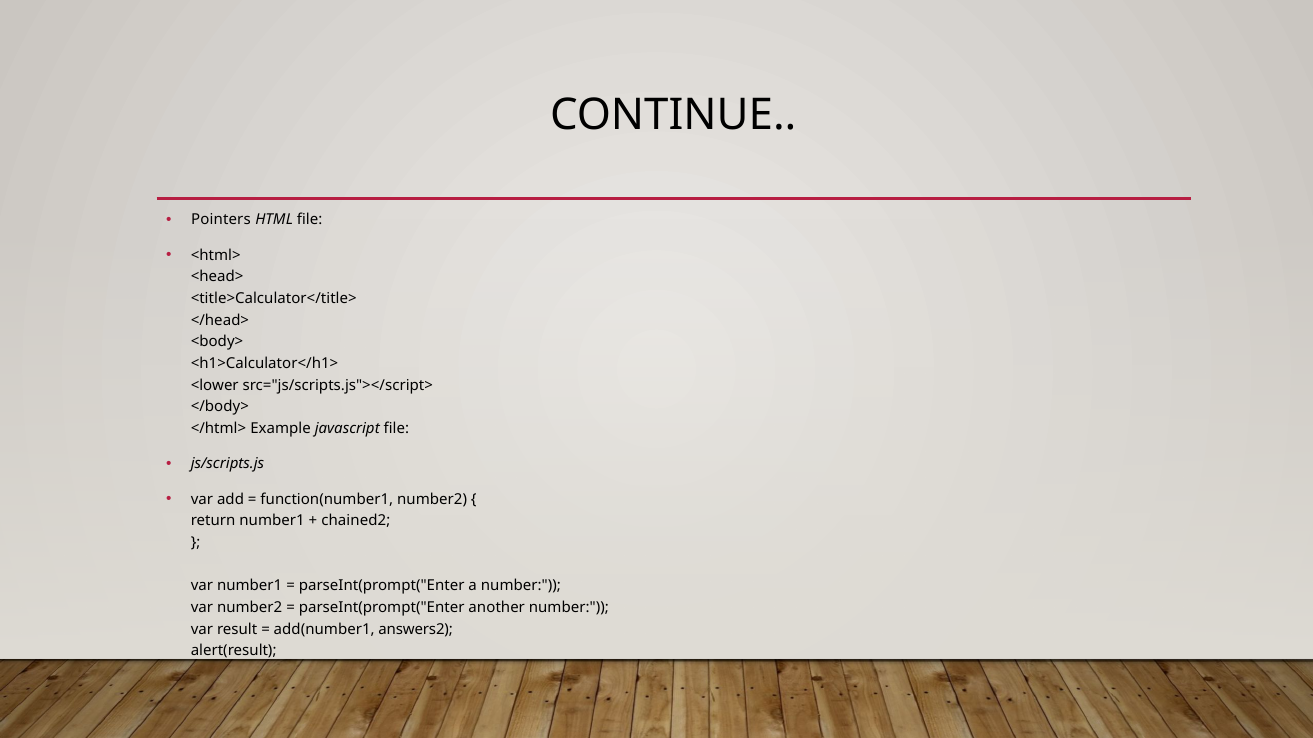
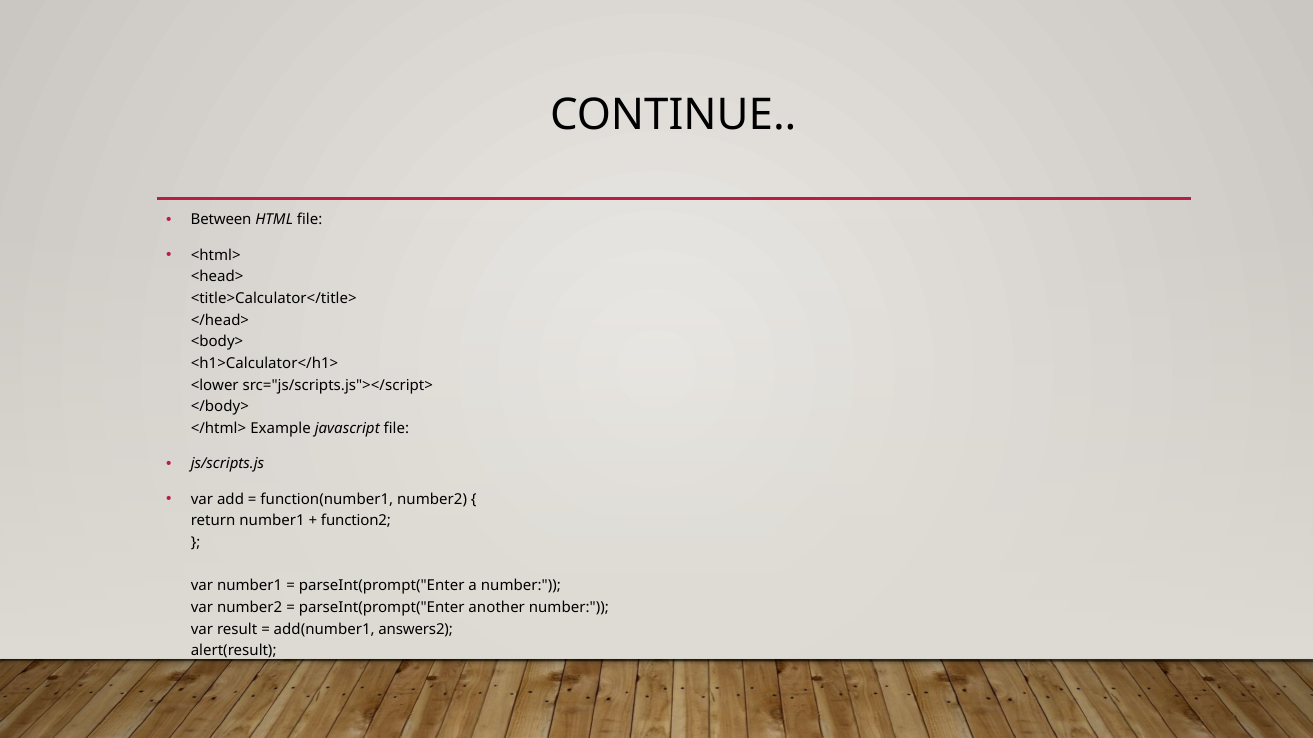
Pointers: Pointers -> Between (221, 220)
chained2: chained2 -> function2 (356, 521)
